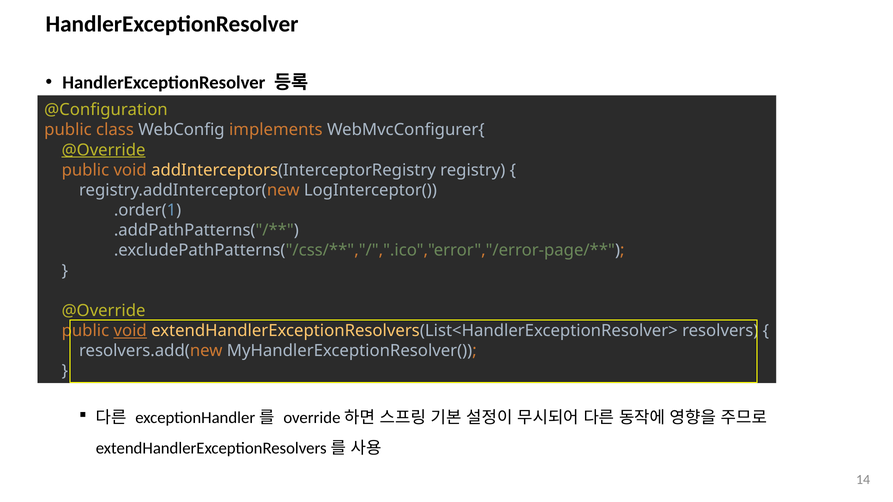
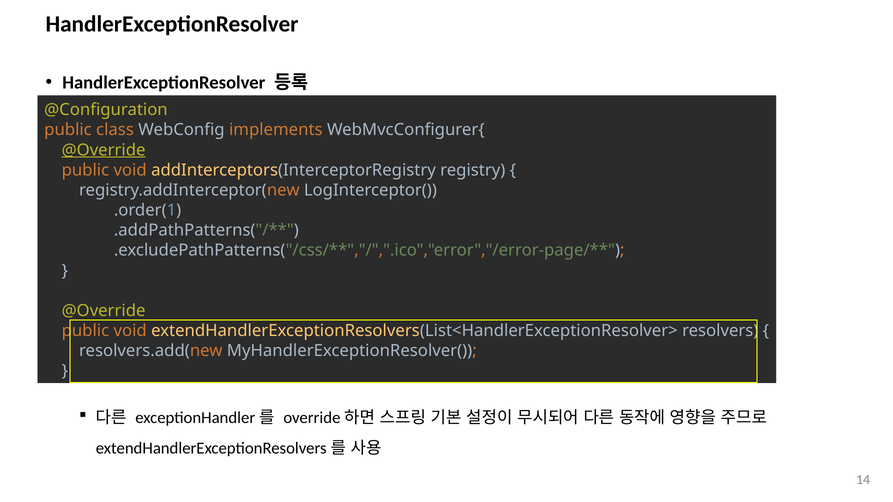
void underline: present -> none (130, 331)
